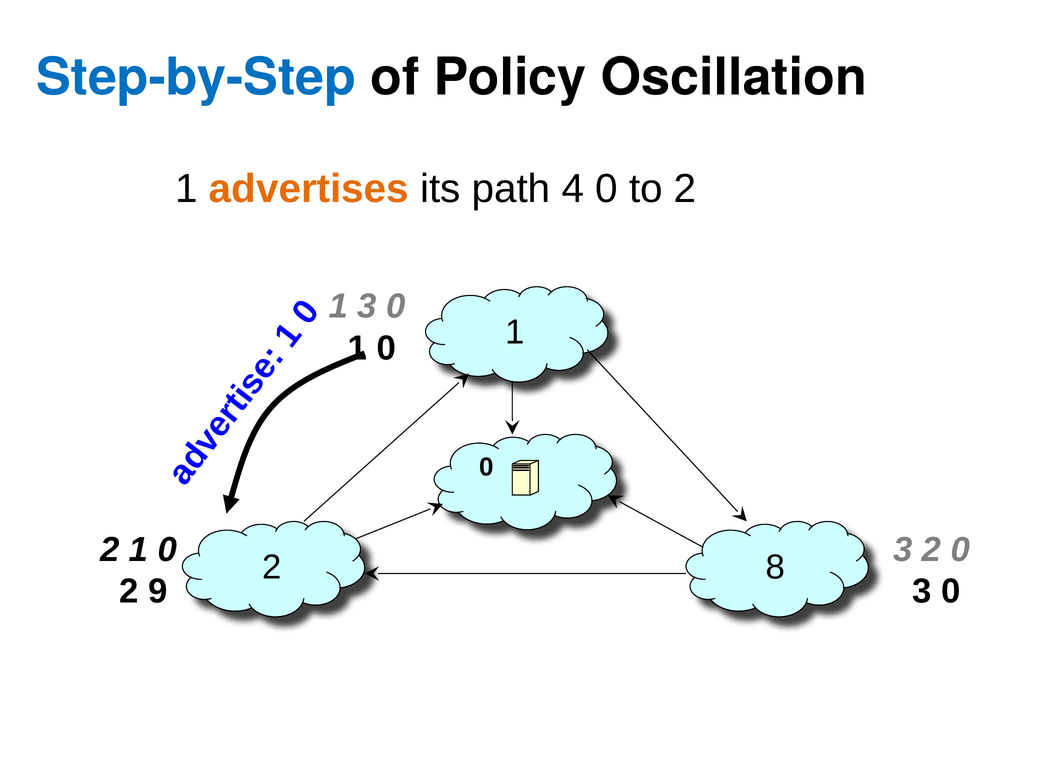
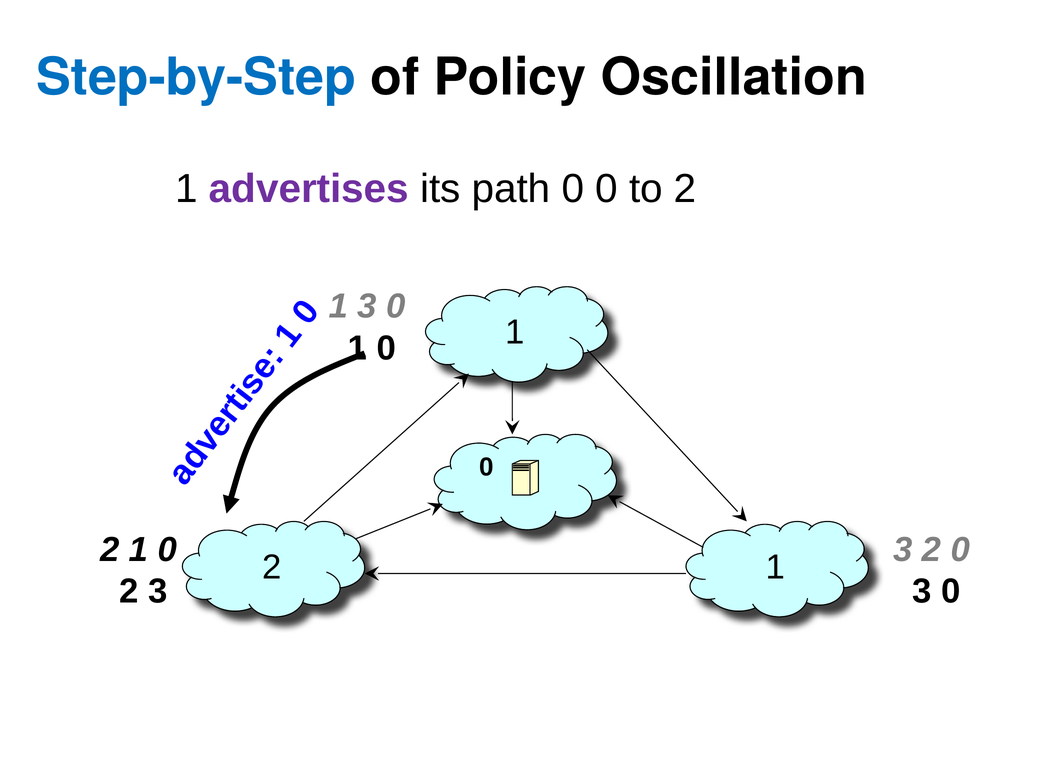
advertises colour: orange -> purple (309, 189)
path 4: 4 -> 0 (573, 189)
8: 8 -> 1 (775, 567)
2 9: 9 -> 3 (158, 591)
